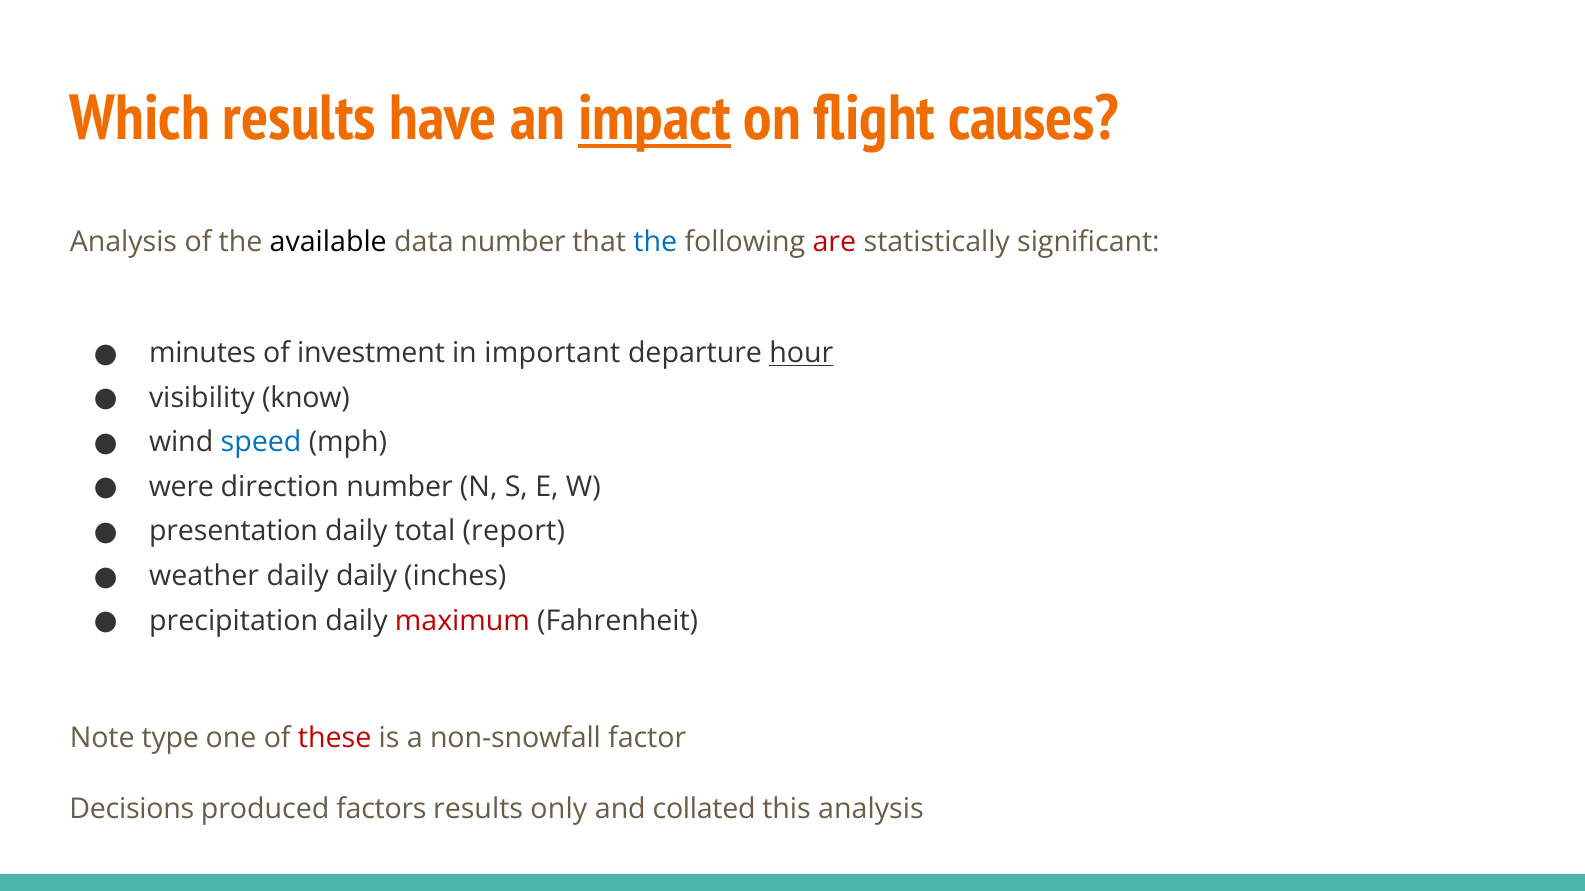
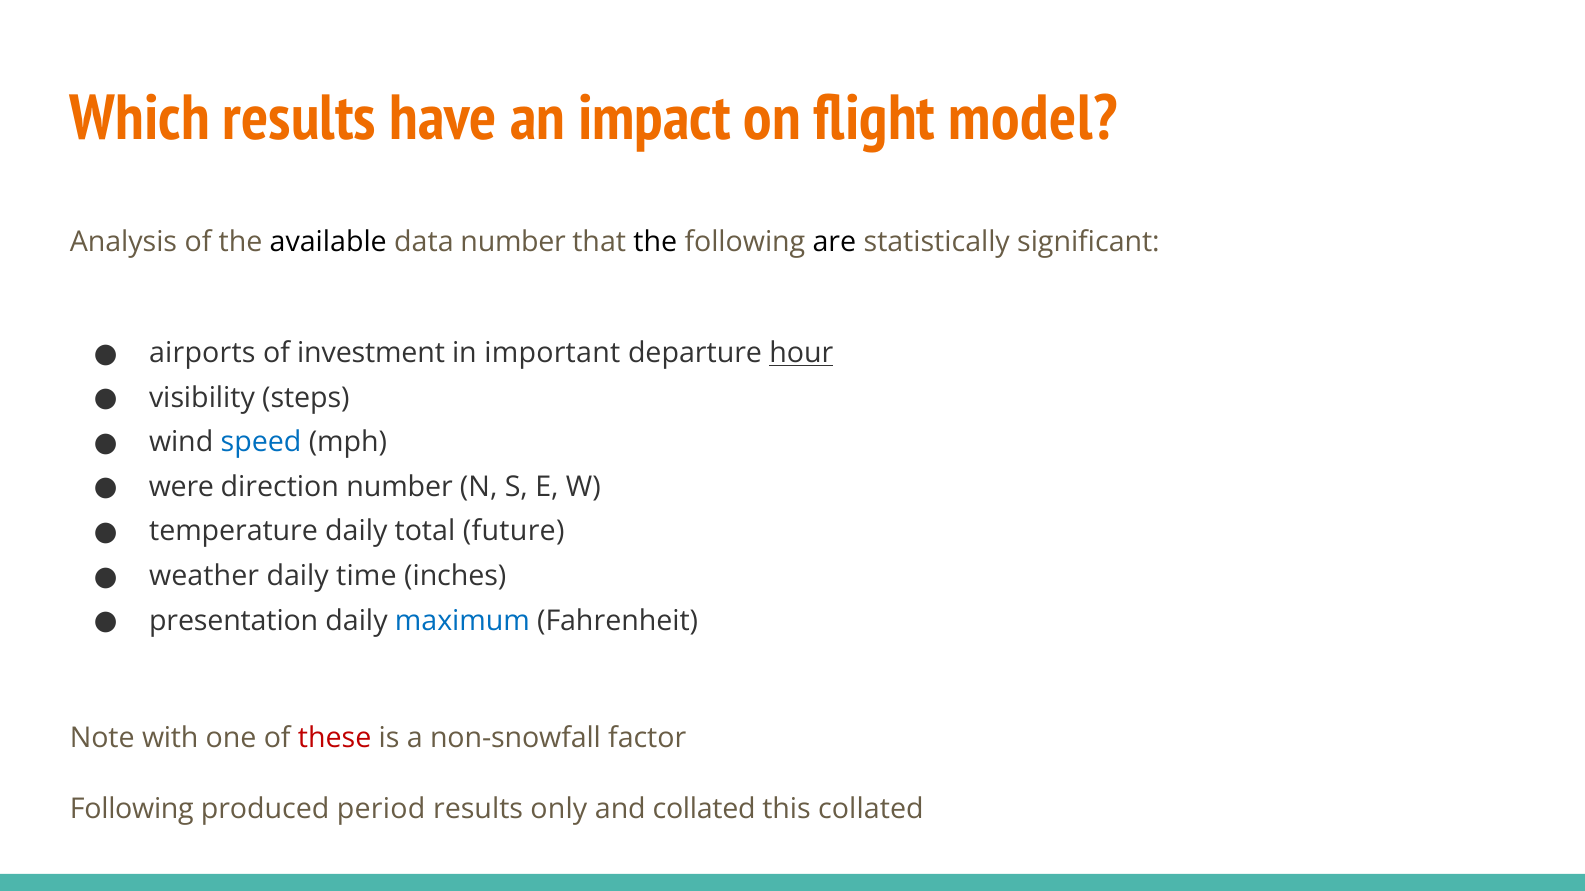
impact underline: present -> none (654, 118)
causes: causes -> model (1033, 118)
the colour: blue -> black (655, 242)
are colour: red -> black (834, 242)
minutes: minutes -> airports (202, 353)
know: know -> steps (306, 398)
presentation: presentation -> temperature (234, 532)
report: report -> future (514, 532)
daily daily: daily -> time (366, 576)
precipitation: precipitation -> presentation (234, 621)
maximum colour: red -> blue (462, 621)
type: type -> with (170, 739)
Decisions: Decisions -> Following (132, 810)
factors: factors -> period (381, 810)
this analysis: analysis -> collated (871, 810)
